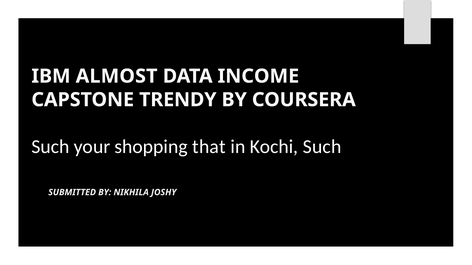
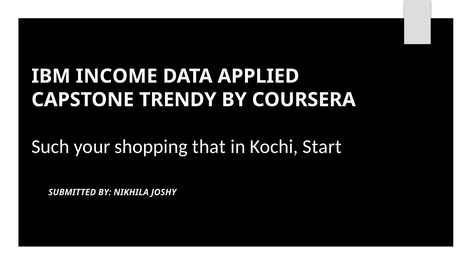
ALMOST: ALMOST -> INCOME (117, 76)
INCOME: INCOME -> APPLIED (258, 76)
Kochi Such: Such -> Start (322, 147)
